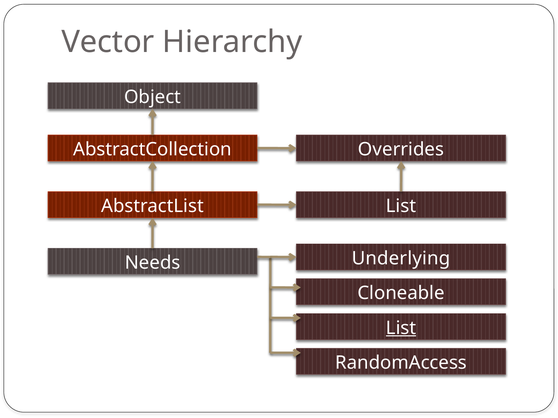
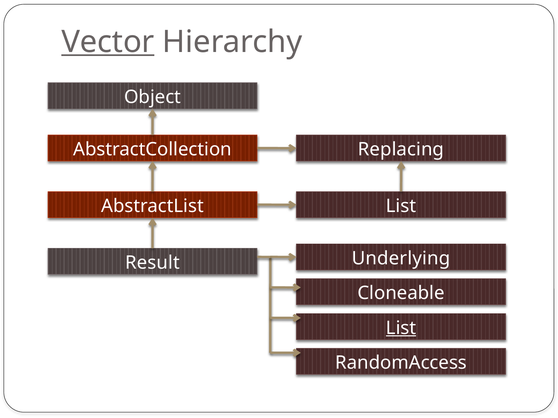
Vector underline: none -> present (108, 42)
Overrides: Overrides -> Replacing (401, 150)
Needs: Needs -> Result (153, 263)
